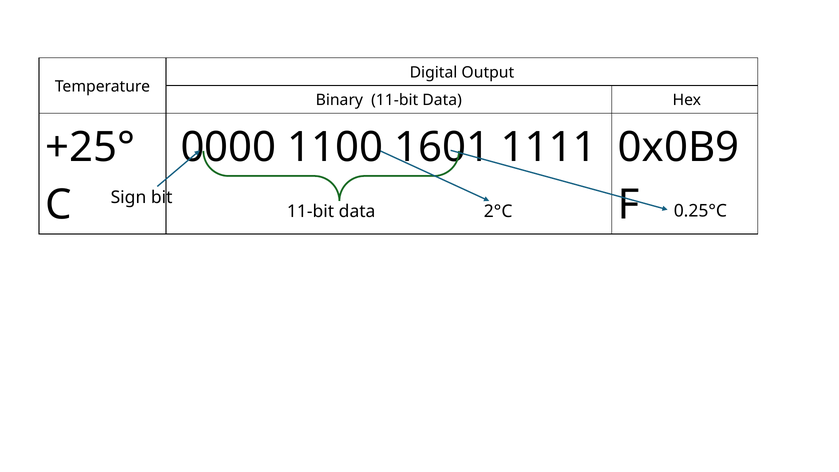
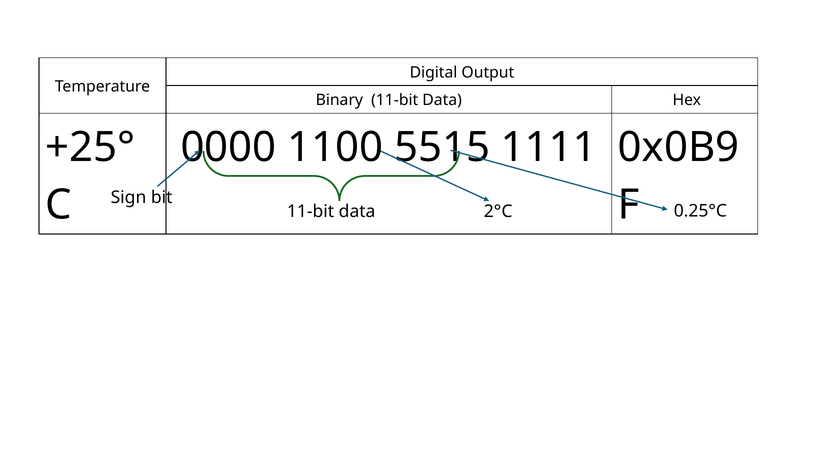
1601: 1601 -> 5515 (442, 147)
